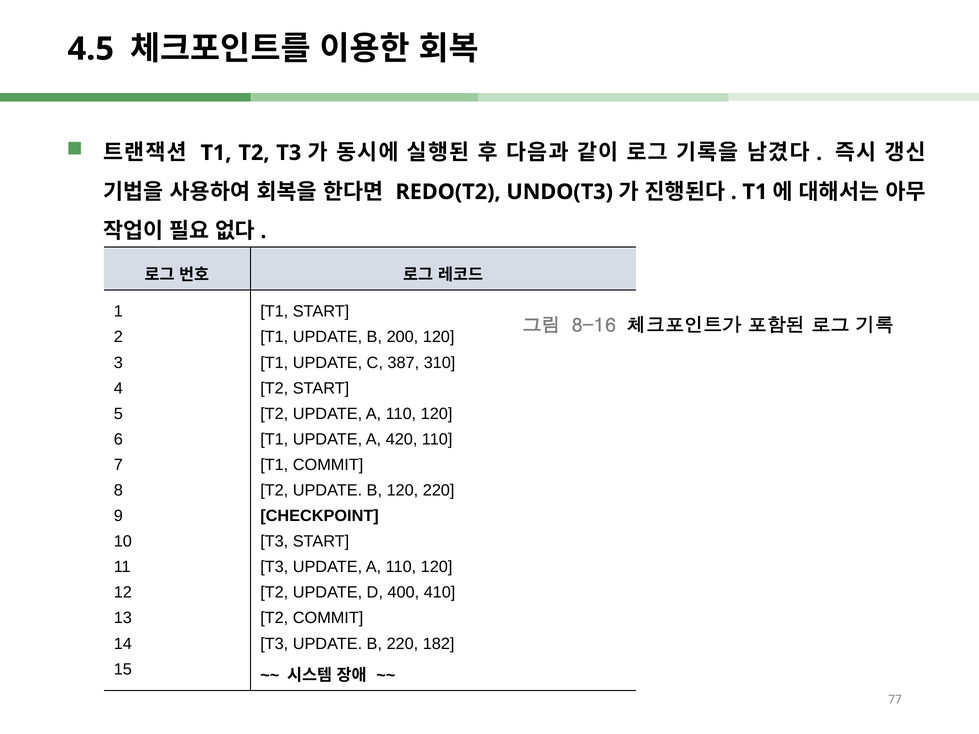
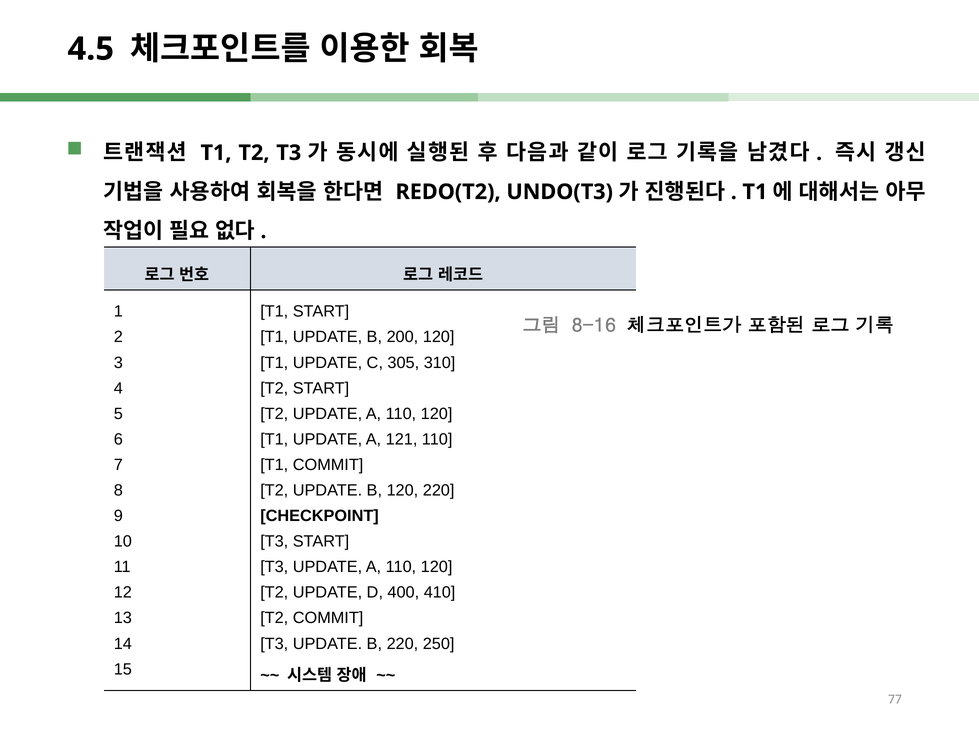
387: 387 -> 305 (403, 363)
420: 420 -> 121 (402, 439)
182: 182 -> 250 (439, 644)
